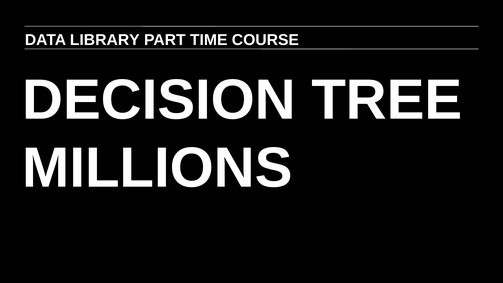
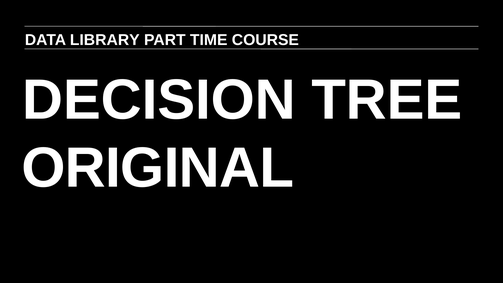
MILLIONS: MILLIONS -> ORIGINAL (158, 168)
